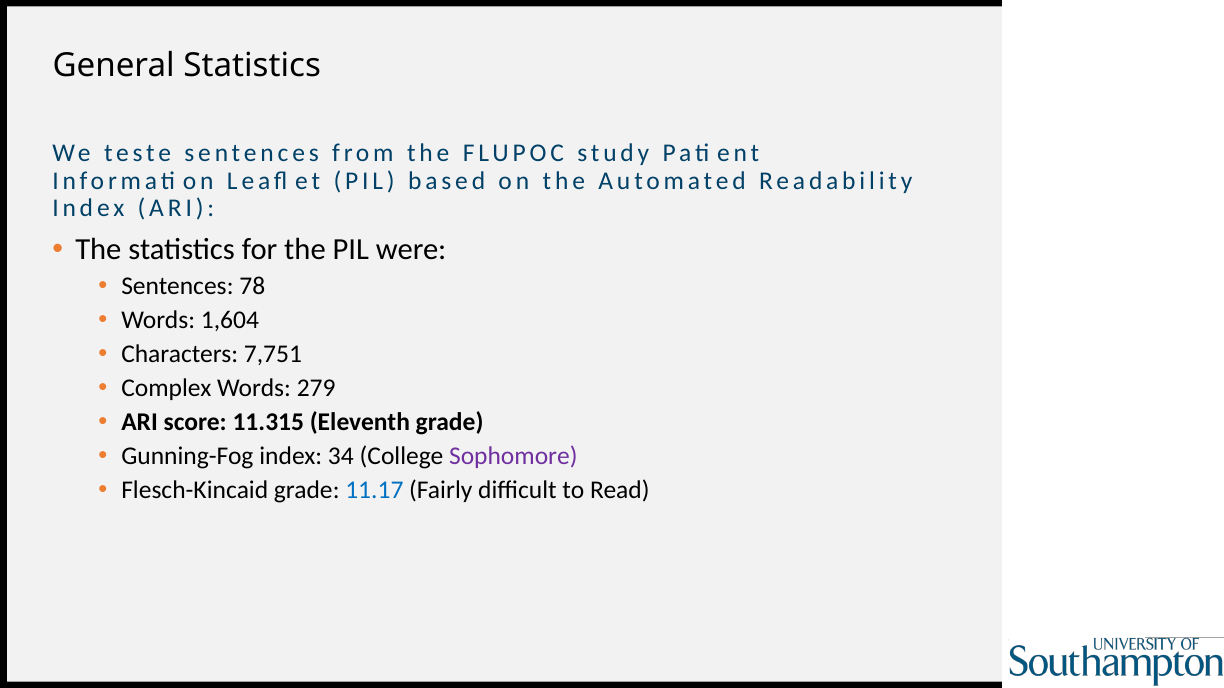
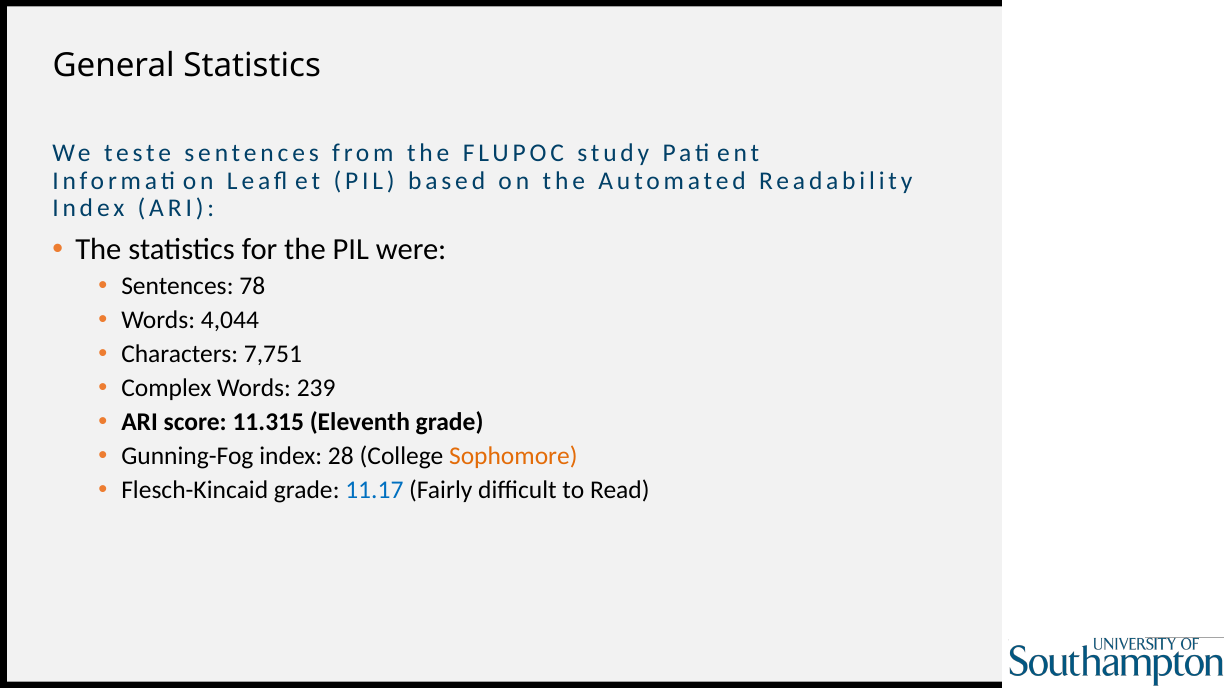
1,604: 1,604 -> 4,044 (230, 321)
279: 279 -> 239 (316, 388)
34: 34 -> 28 (341, 456)
Sophomore colour: purple -> orange (513, 456)
